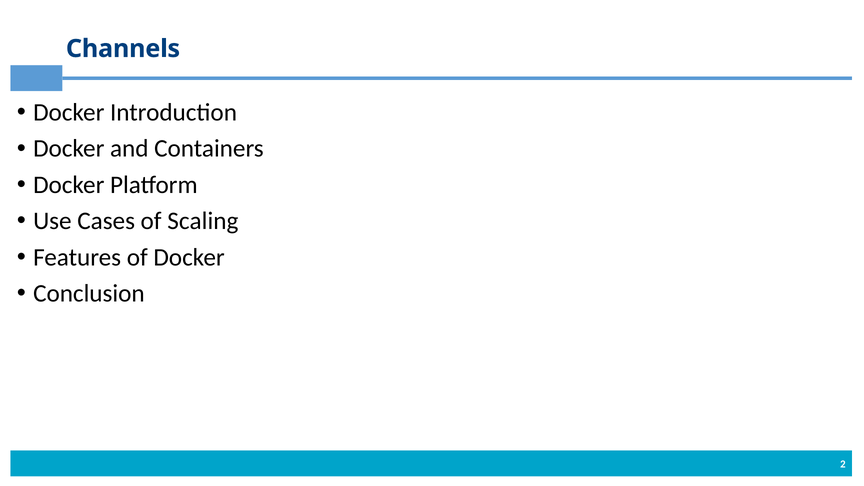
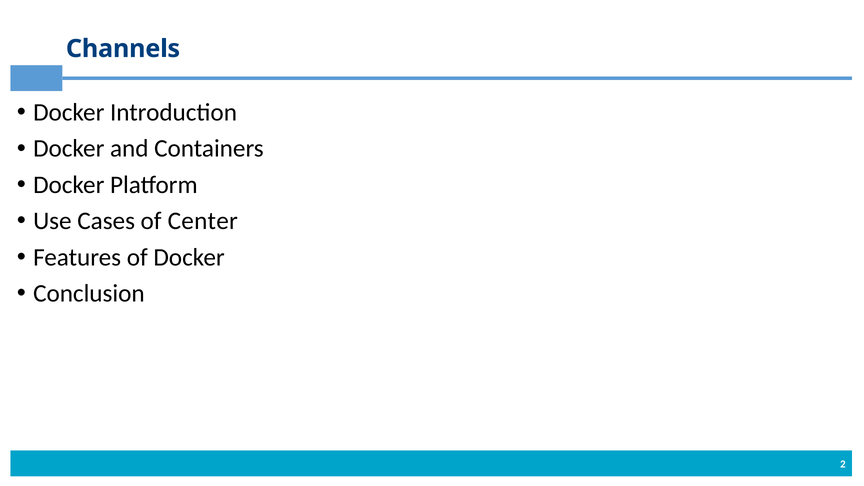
Scaling: Scaling -> Center (203, 221)
